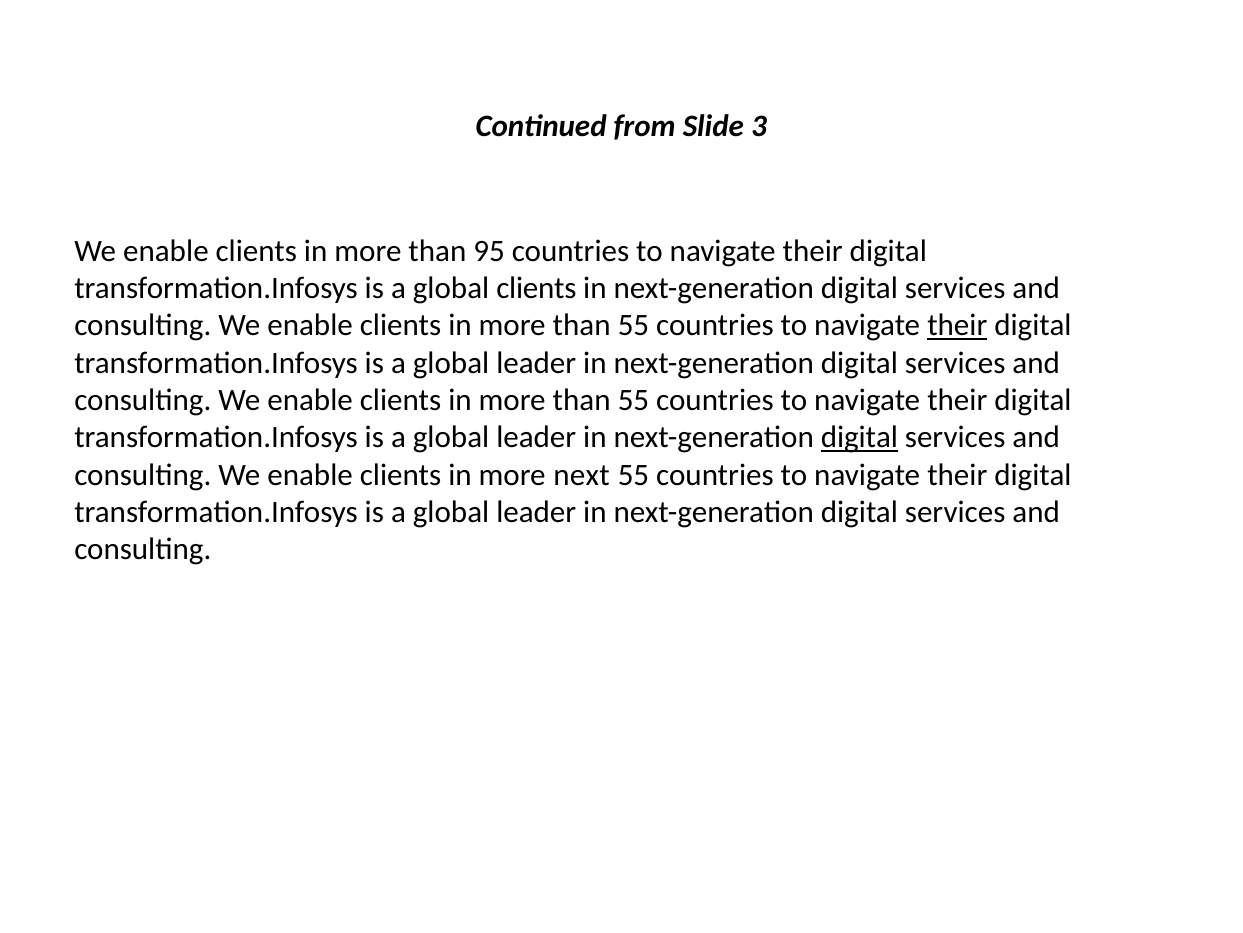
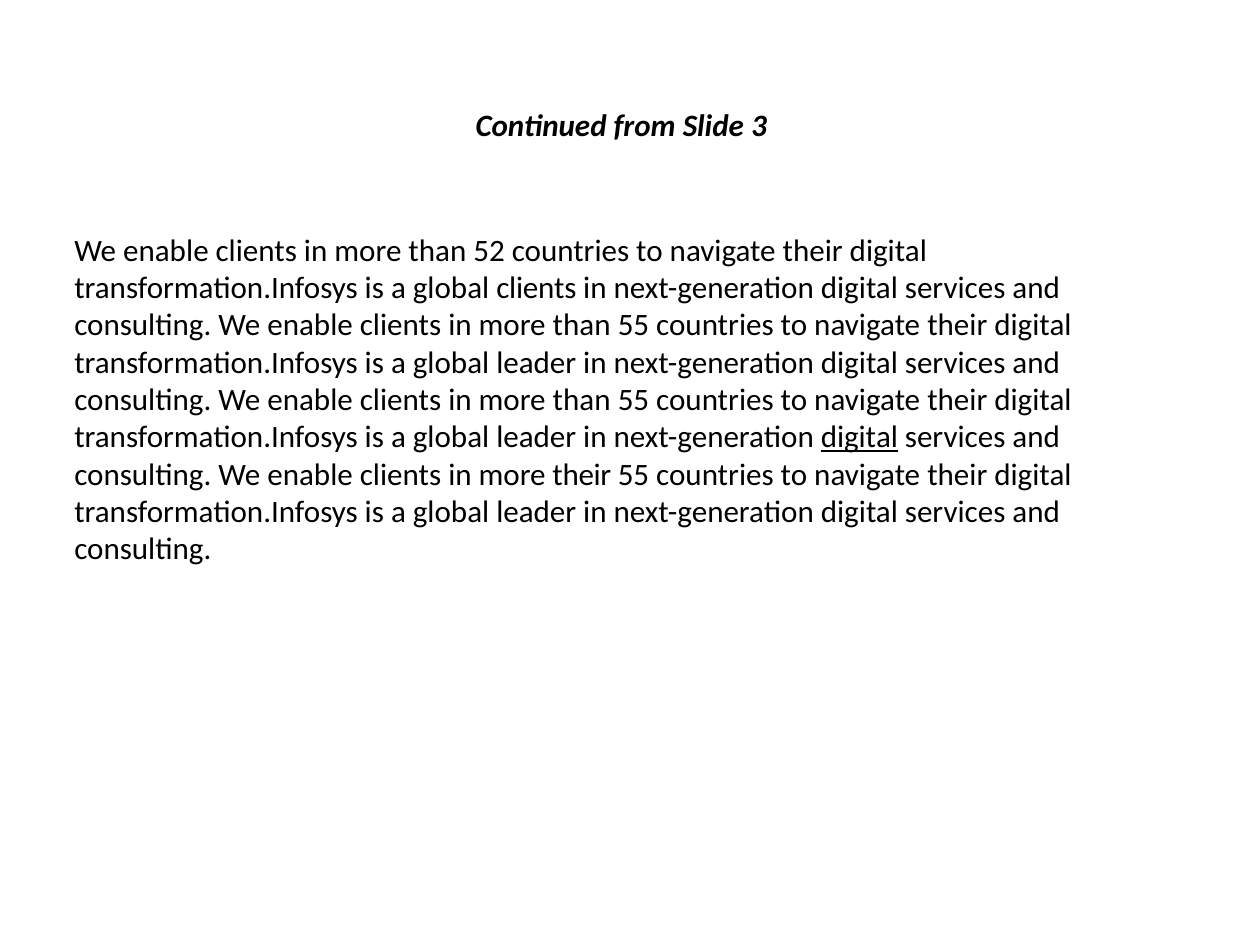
95: 95 -> 52 (489, 251)
their underline: present -> none (957, 325)
more next: next -> their (582, 474)
